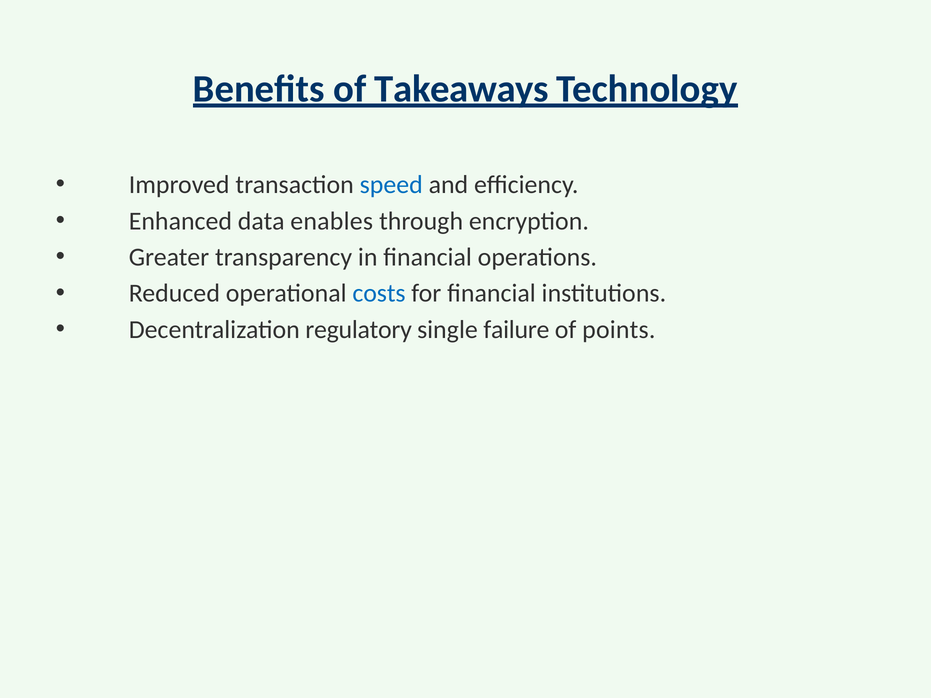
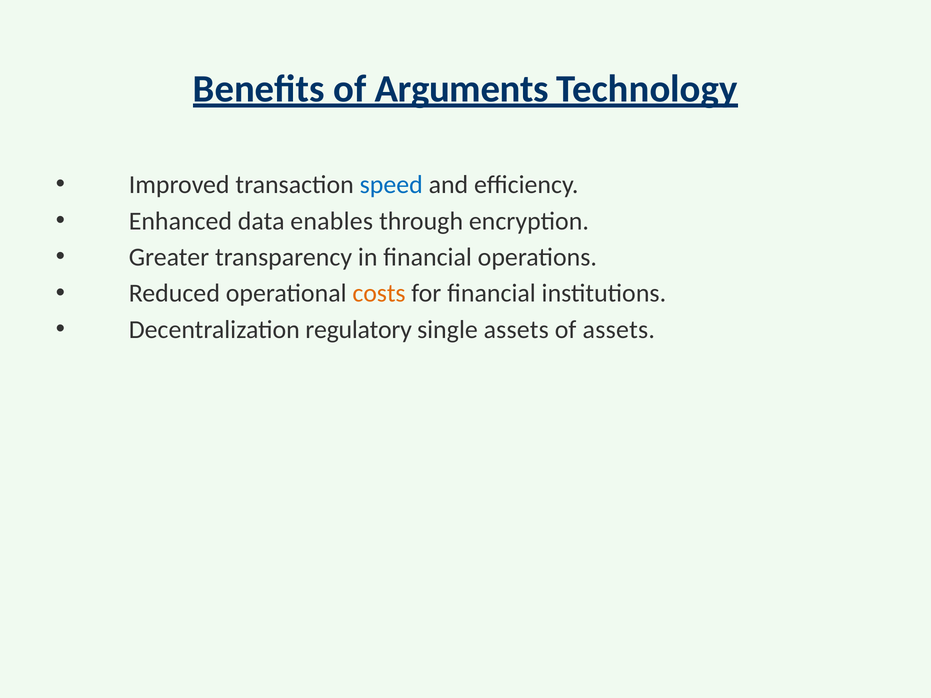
Takeaways: Takeaways -> Arguments (462, 89)
costs colour: blue -> orange (379, 294)
single failure: failure -> assets (516, 330)
of points: points -> assets (619, 330)
